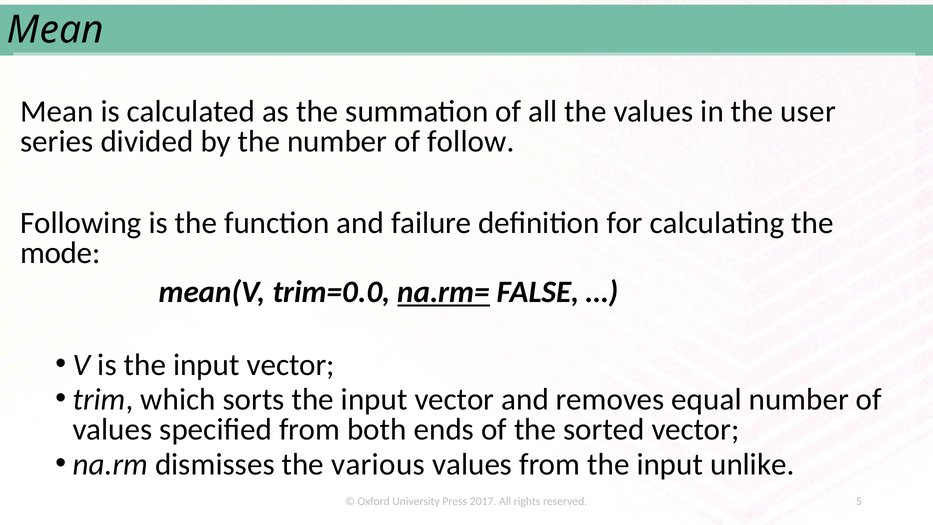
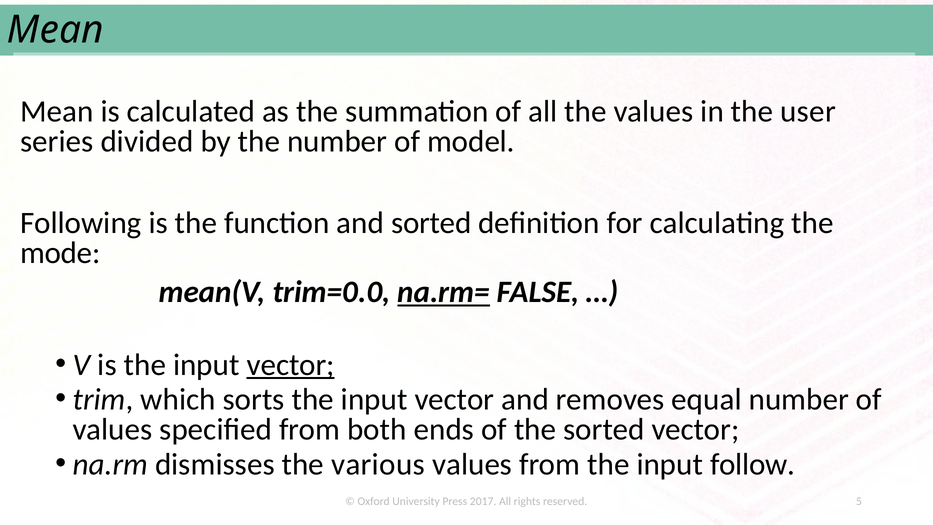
follow: follow -> model (471, 142)
and failure: failure -> sorted (431, 223)
vector underline: none -> present (291, 365)
unlike: unlike -> follow (753, 464)
